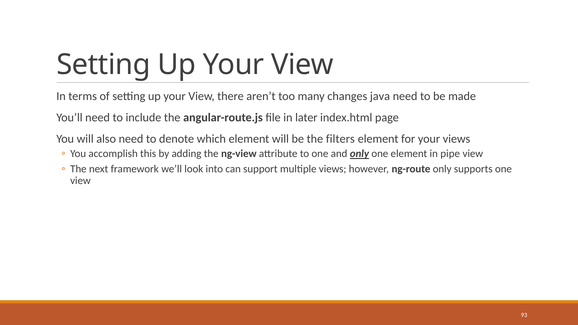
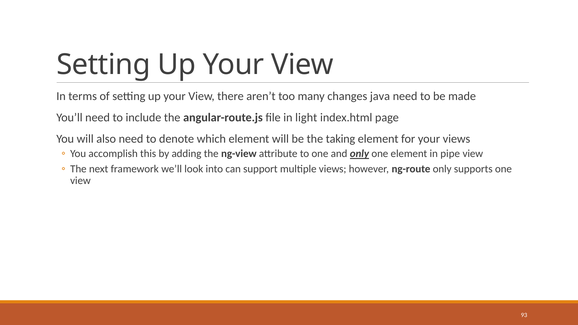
later: later -> light (306, 118)
filters: filters -> taking (340, 139)
